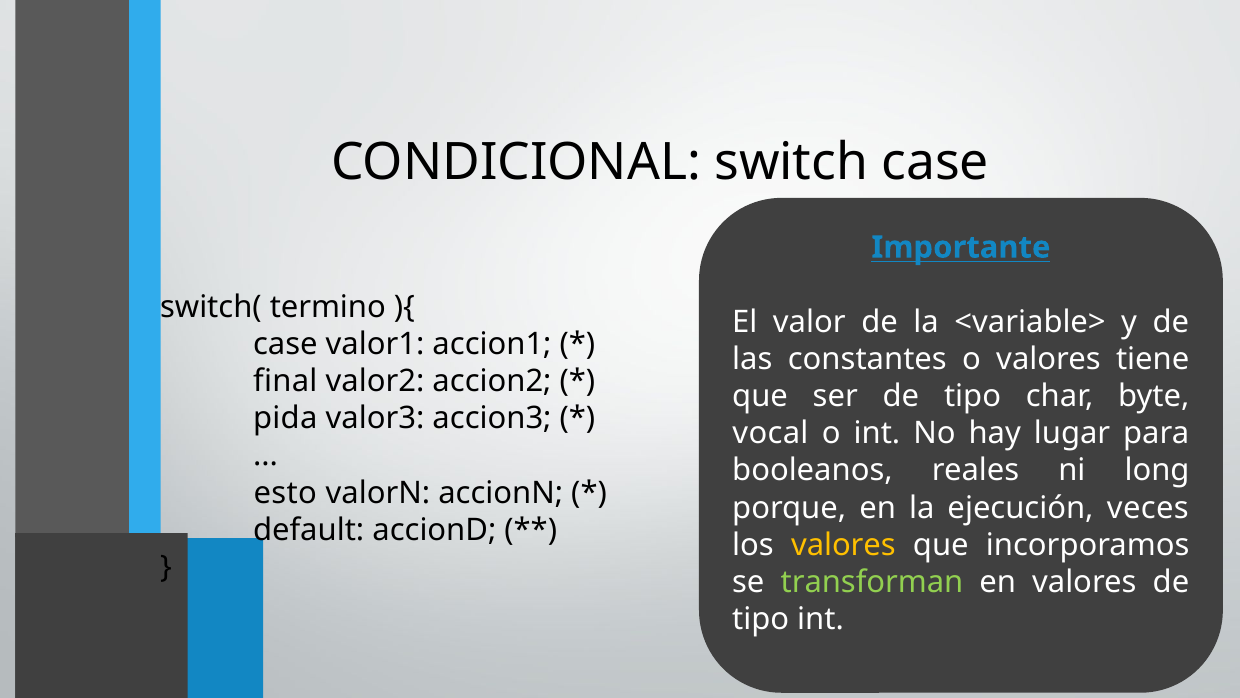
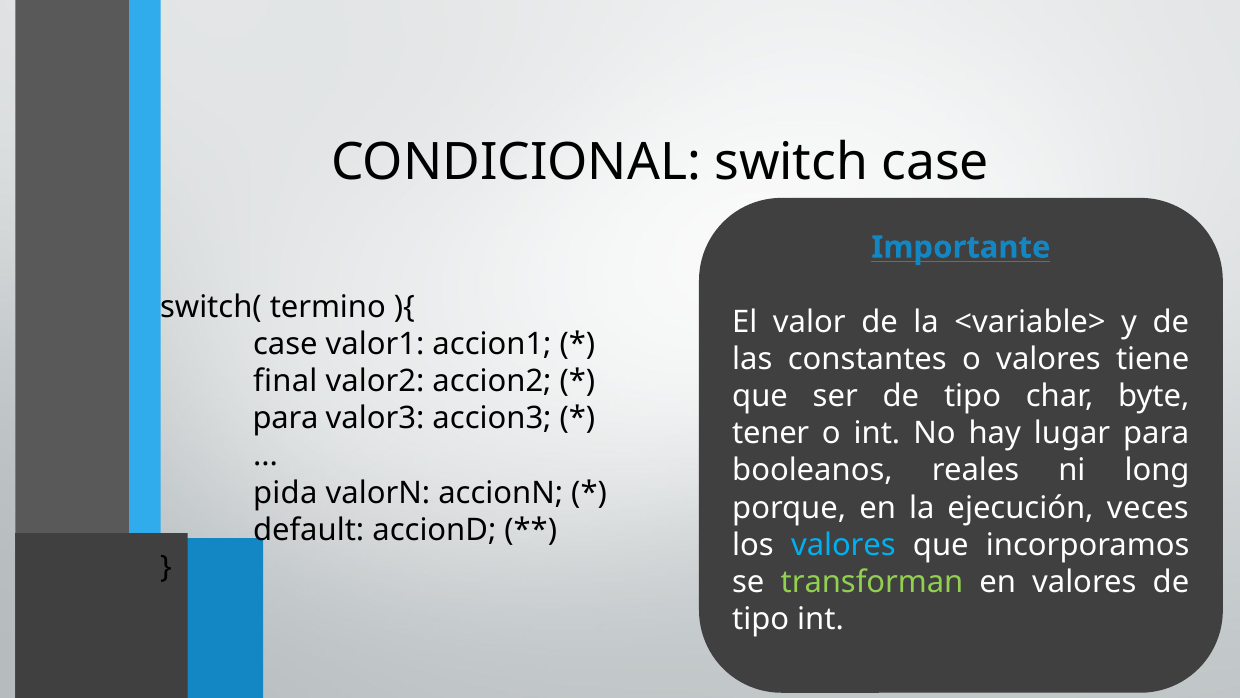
pida: pida -> para (286, 418)
vocal: vocal -> tener (771, 433)
esto: esto -> pida (285, 493)
valores colour: yellow -> light blue (843, 545)
